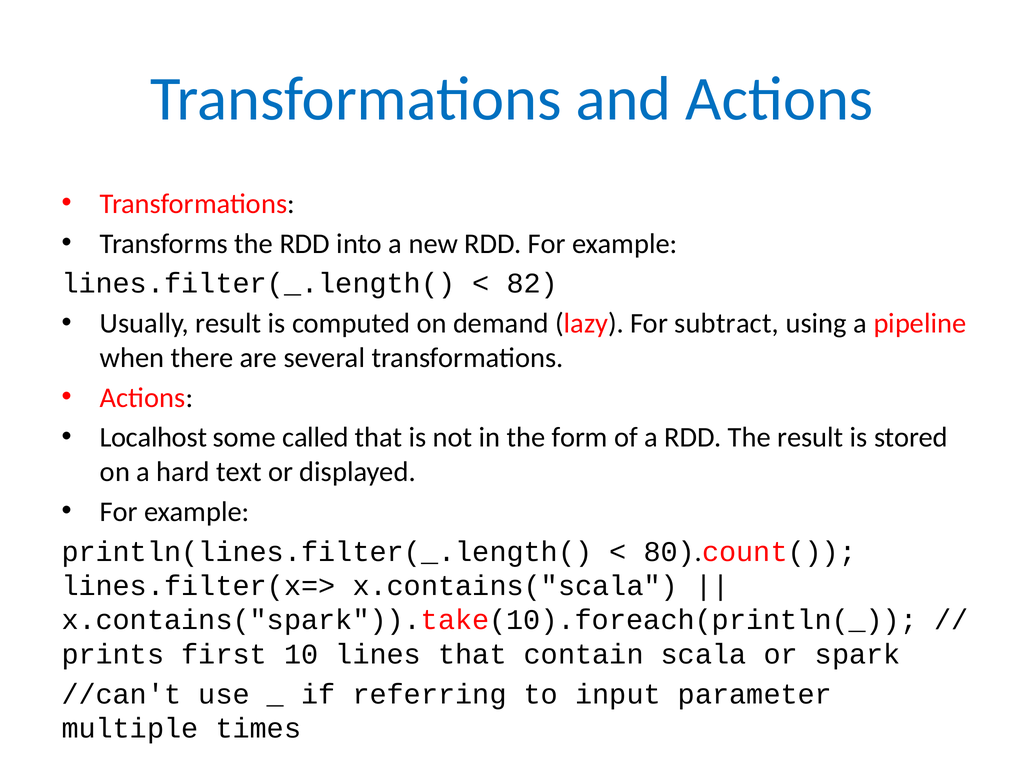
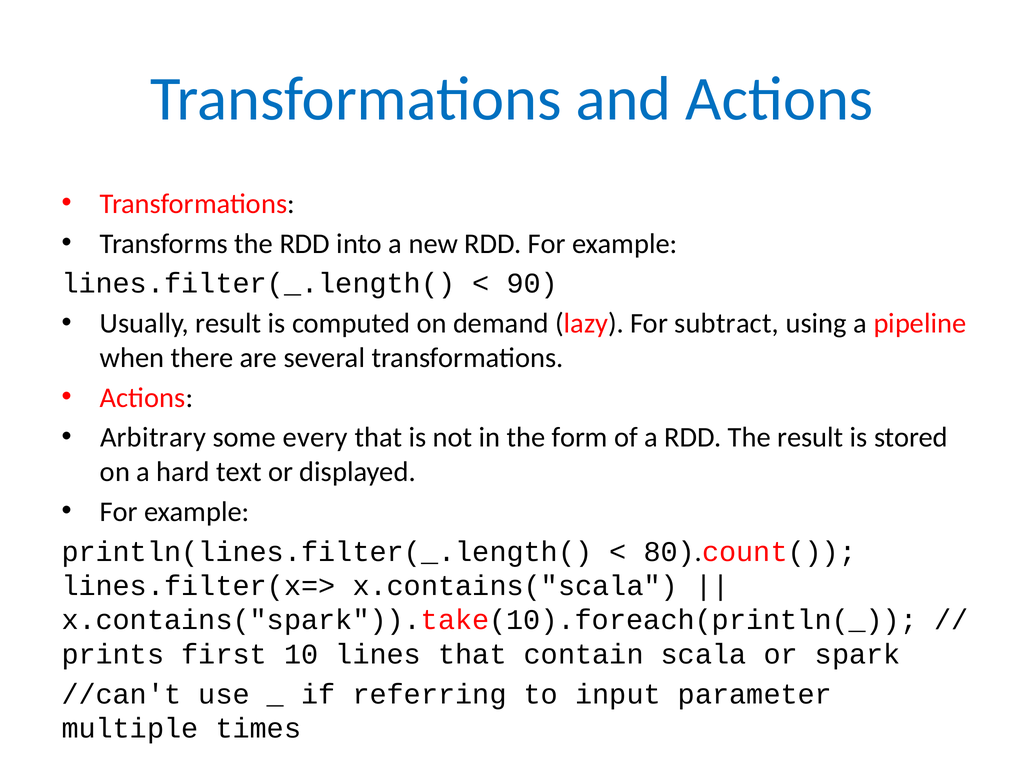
82: 82 -> 90 (532, 283)
Localhost: Localhost -> Arbitrary (153, 437)
called: called -> every (315, 437)
